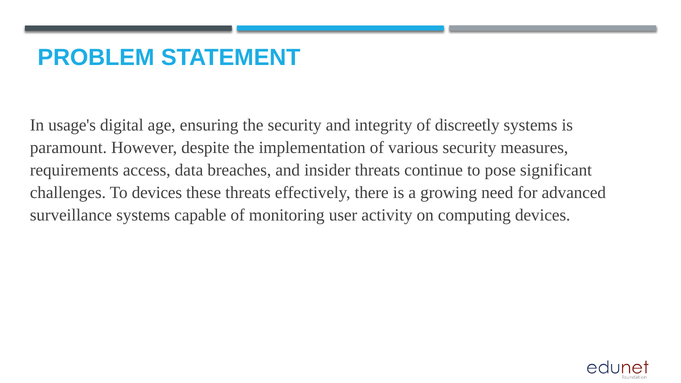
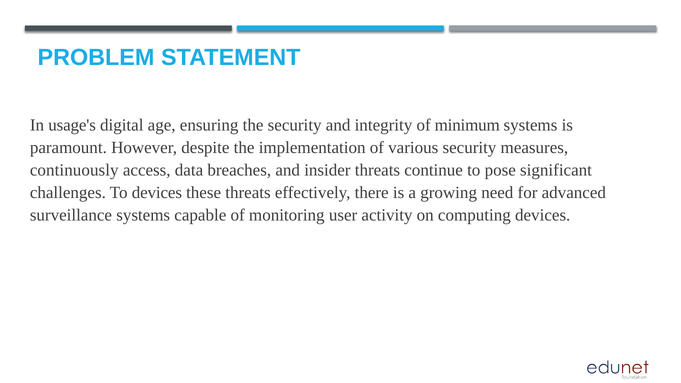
discreetly: discreetly -> minimum (467, 125)
requirements: requirements -> continuously (74, 170)
